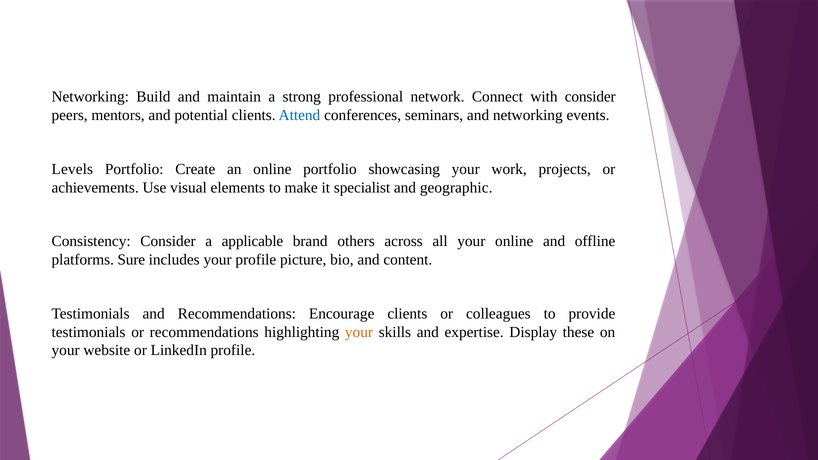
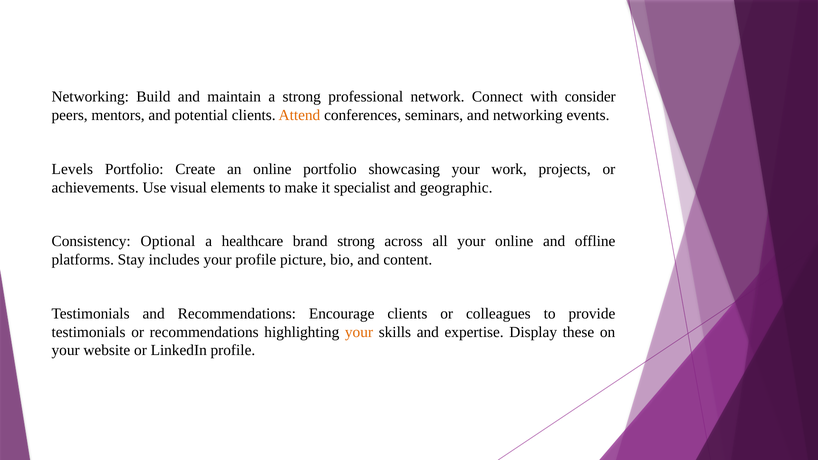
Attend colour: blue -> orange (299, 115)
Consistency Consider: Consider -> Optional (168, 241)
applicable: applicable -> healthcare (253, 241)
brand others: others -> strong (356, 241)
Sure: Sure -> Stay (131, 260)
